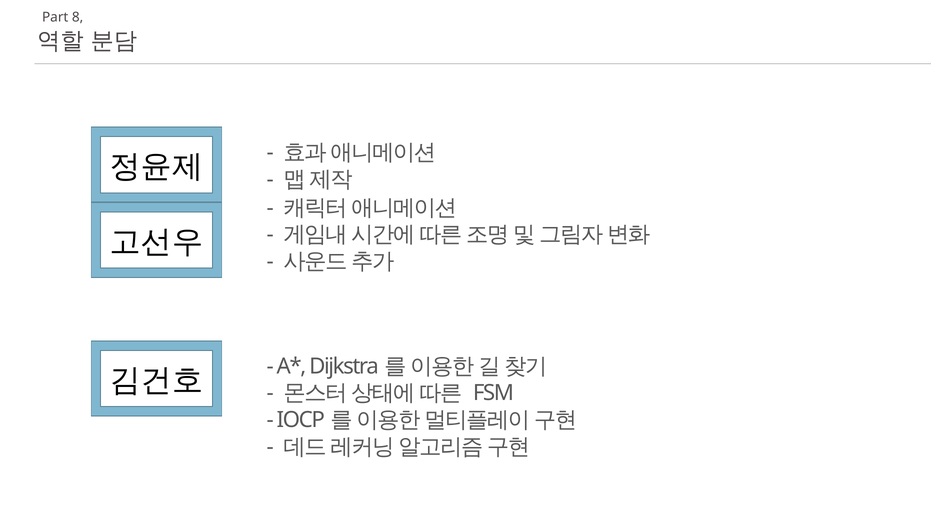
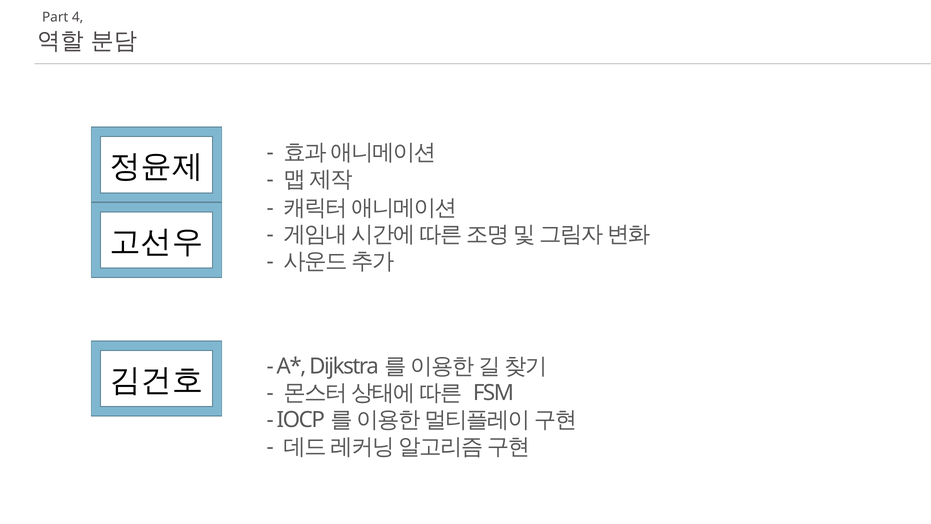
8: 8 -> 4 (78, 17)
